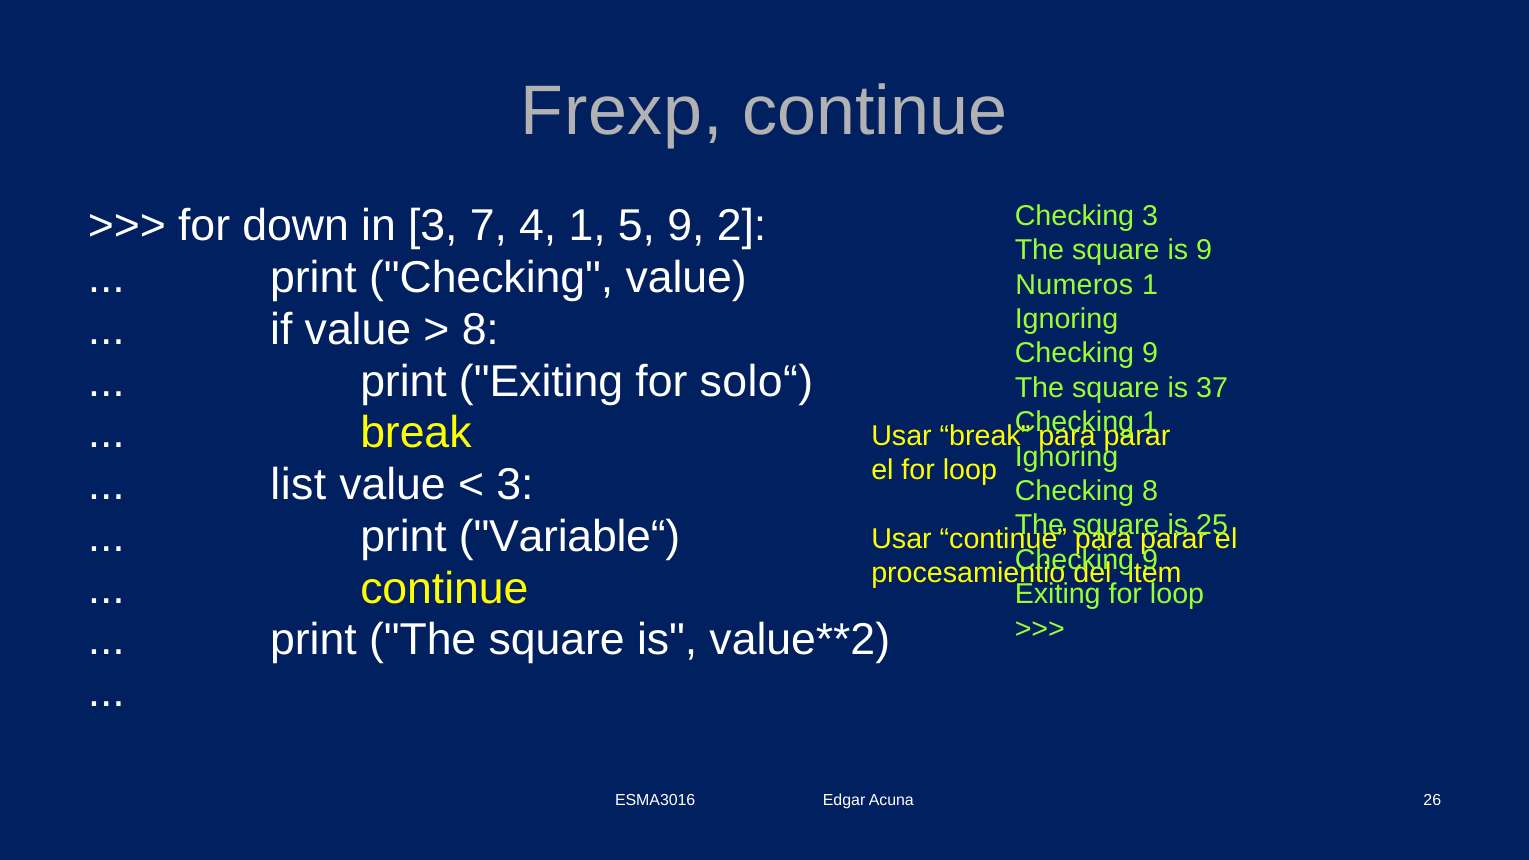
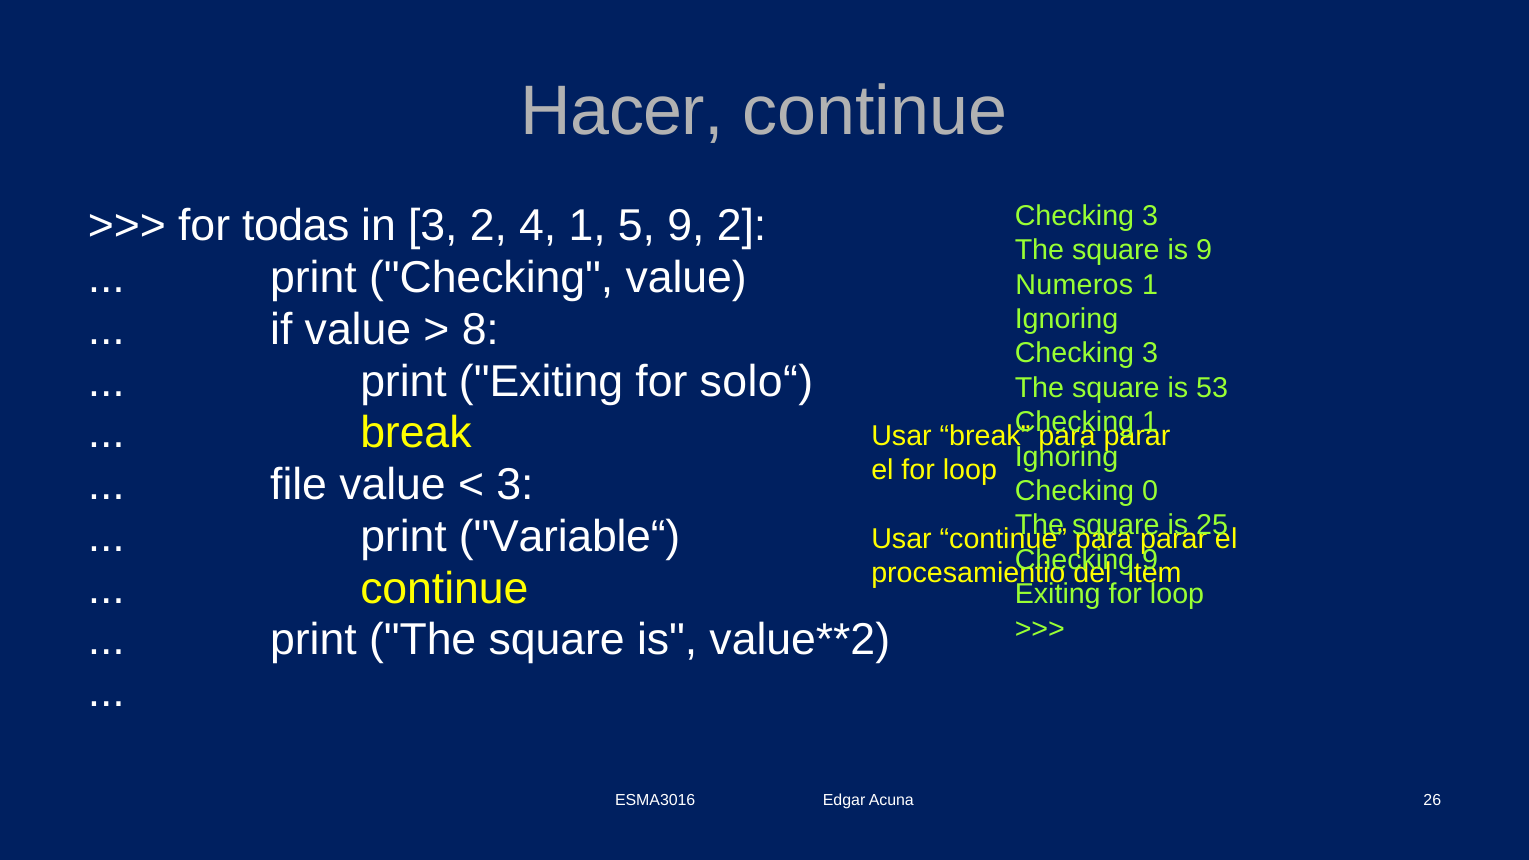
Frexp: Frexp -> Hacer (622, 111)
down: down -> todas (296, 226)
3 7: 7 -> 2 (488, 226)
9: 9 -> 3 (1150, 354)
37: 37 -> 53 (1212, 388)
list: list -> file (299, 485)
Checking 8: 8 -> 0 (1150, 491)
